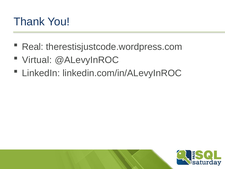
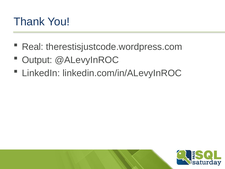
Virtual: Virtual -> Output (37, 60)
